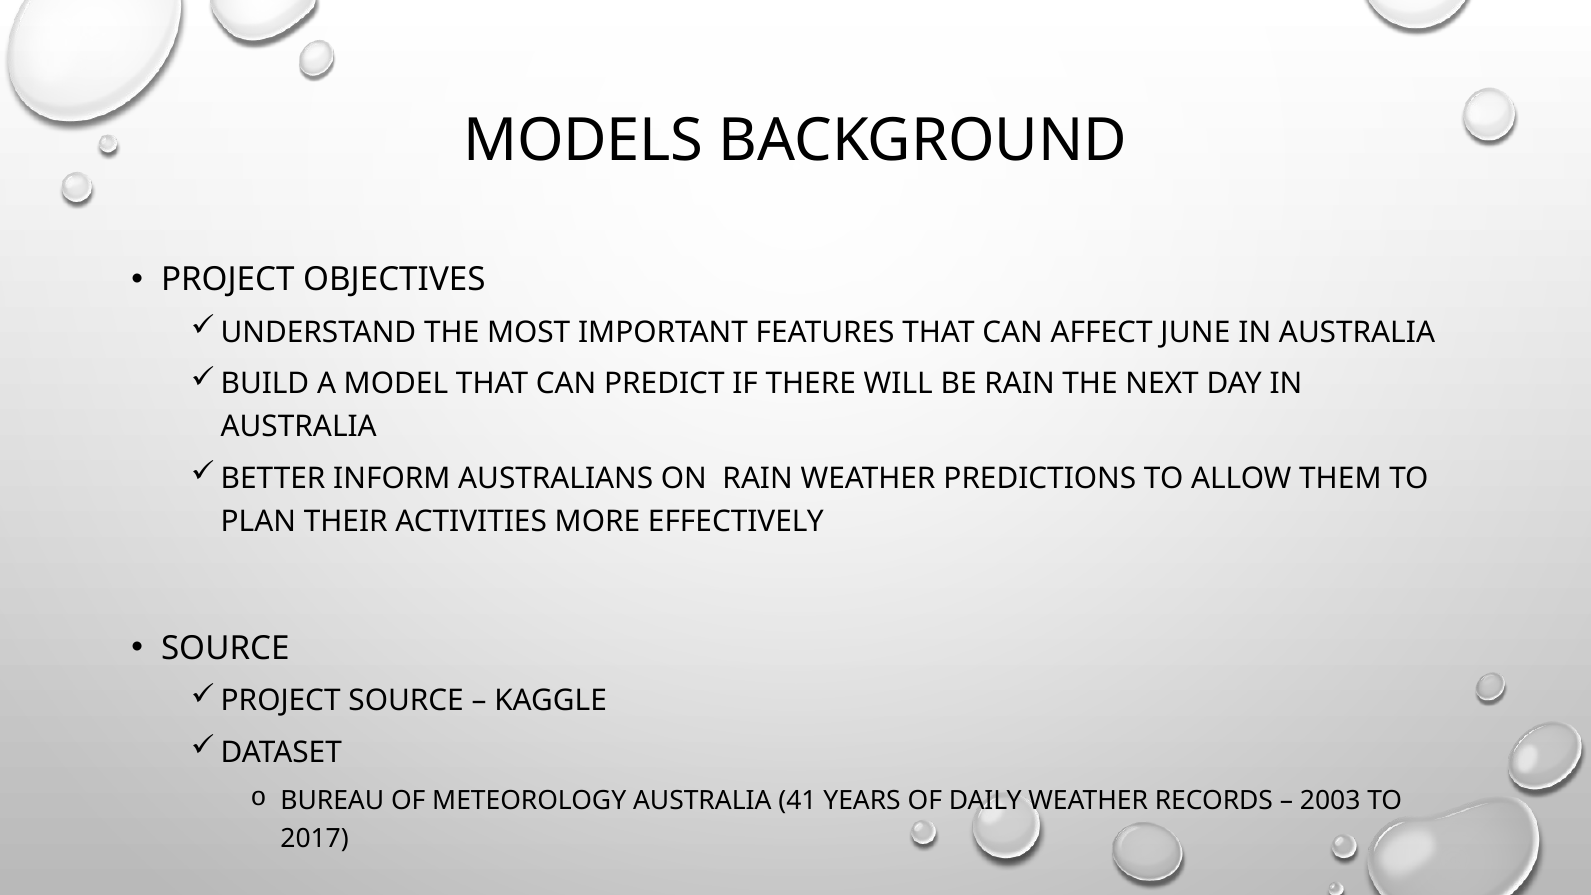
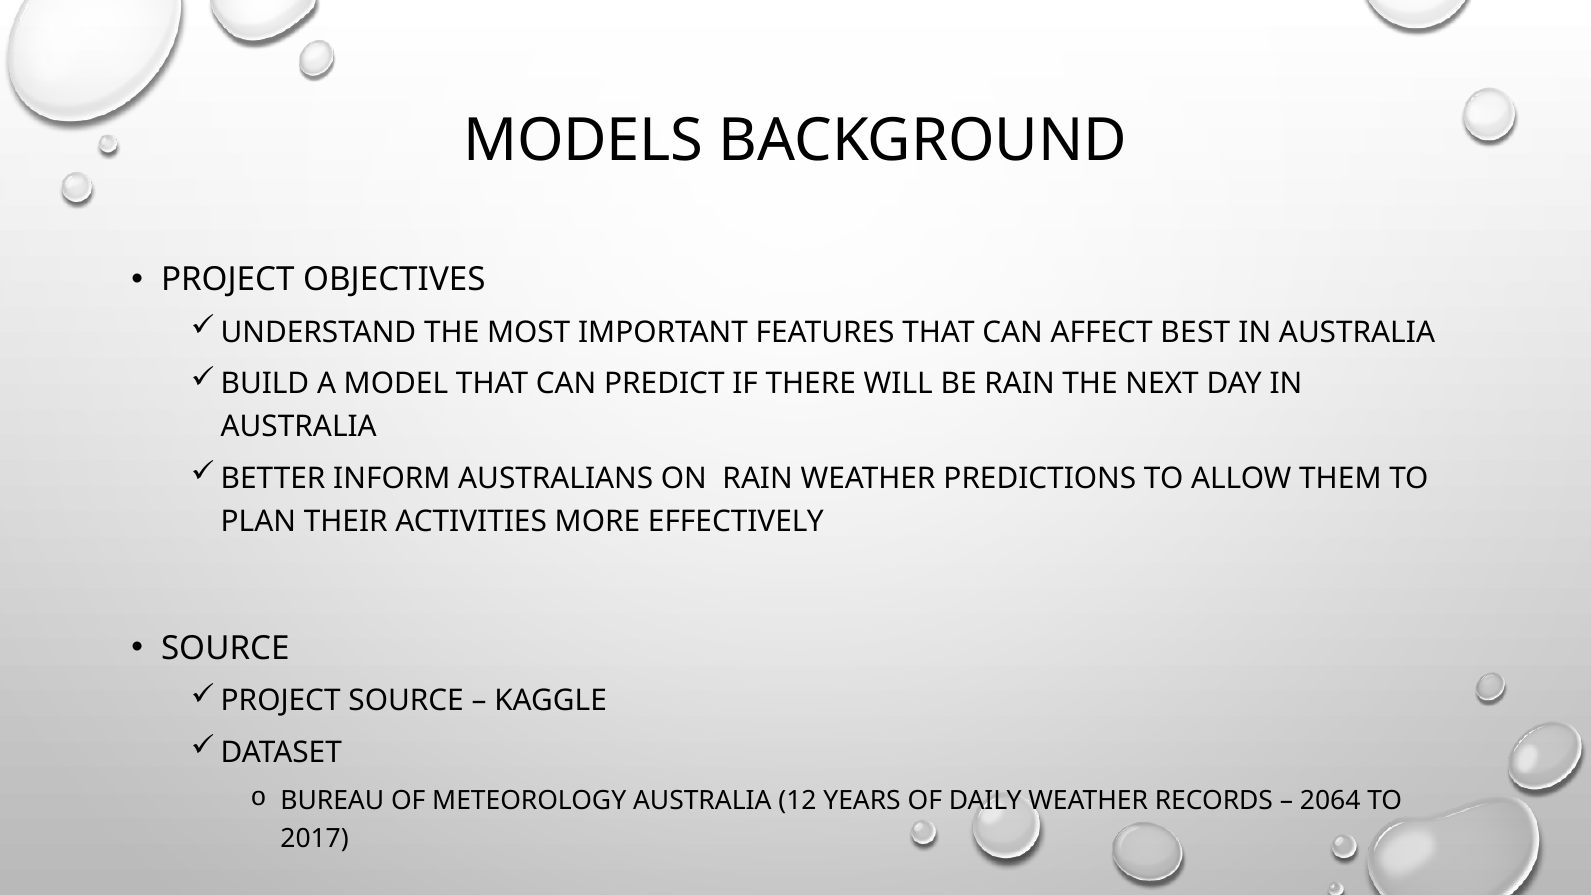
JUNE: JUNE -> BEST (1195, 333)
41: 41 -> 12 (797, 800)
2003: 2003 -> 2064 (1330, 800)
